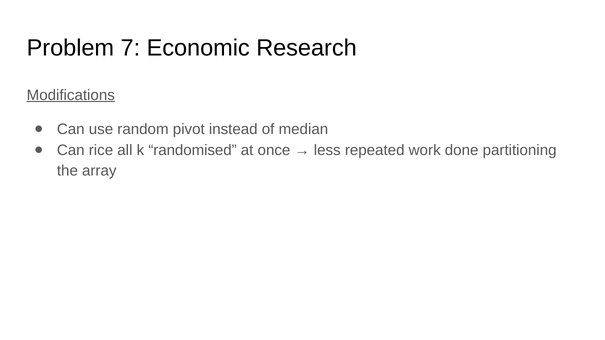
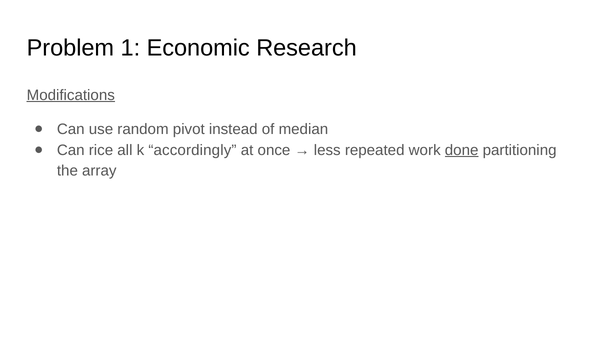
7: 7 -> 1 (130, 48)
randomised: randomised -> accordingly (192, 150)
done underline: none -> present (462, 150)
